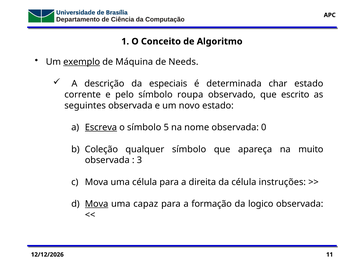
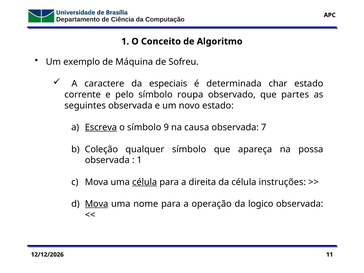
exemplo underline: present -> none (82, 62)
Needs: Needs -> Sofreu (184, 62)
descrição: descrição -> caractere (104, 84)
escrito: escrito -> partes (295, 95)
5: 5 -> 9 (166, 127)
nome: nome -> causa (197, 127)
0: 0 -> 7 (264, 127)
muito: muito -> possa (311, 149)
3: 3 -> 1 (139, 160)
célula underline: none -> present (145, 182)
capaz: capaz -> nome (146, 204)
formação: formação -> operação (212, 204)
